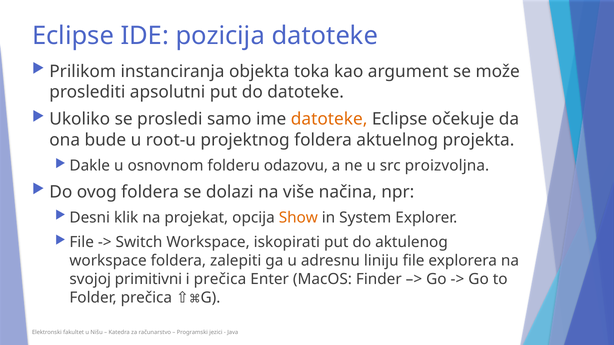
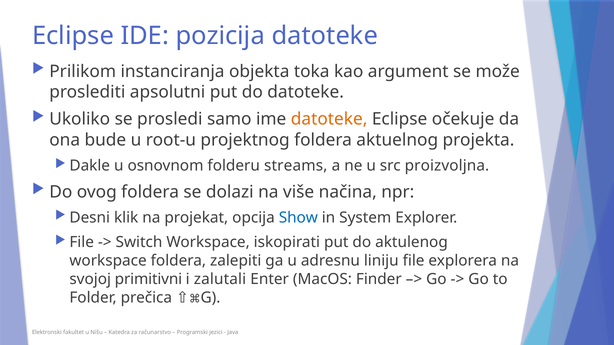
odazovu: odazovu -> streams (296, 166)
Show colour: orange -> blue (298, 218)
i prečica: prečica -> zalutali (220, 280)
